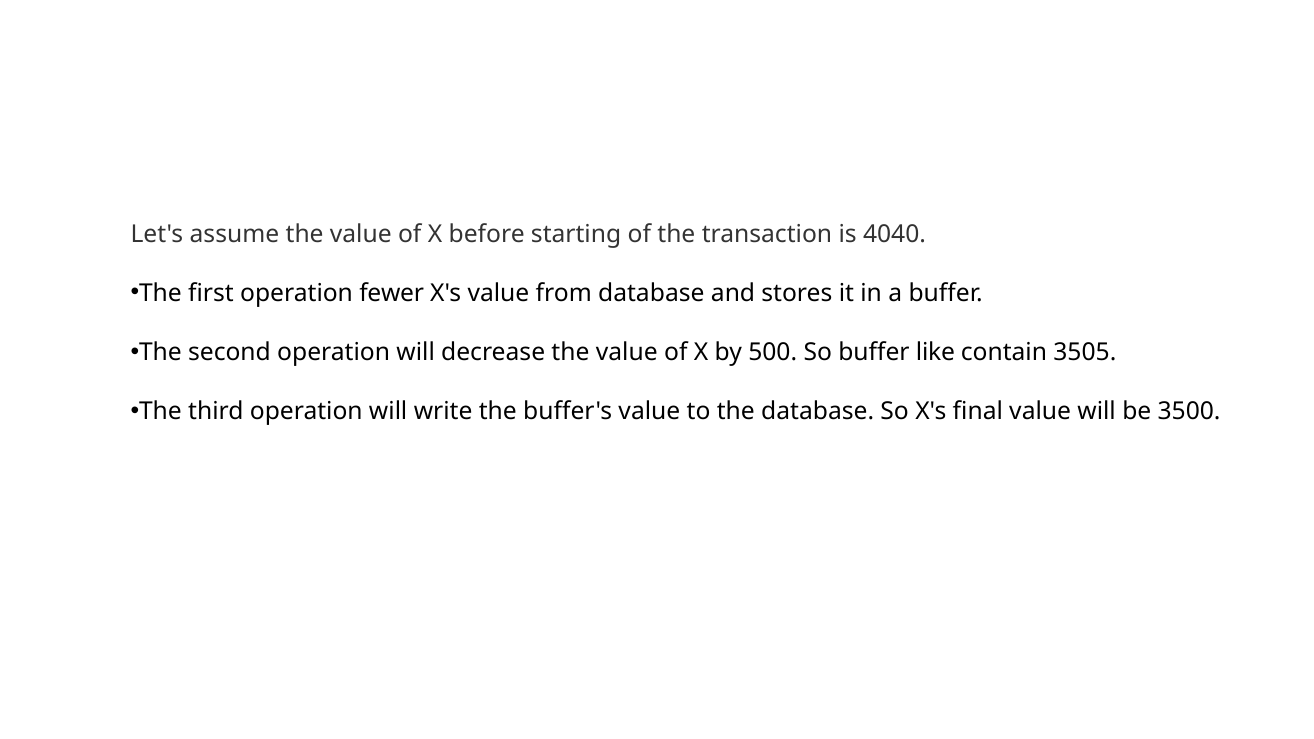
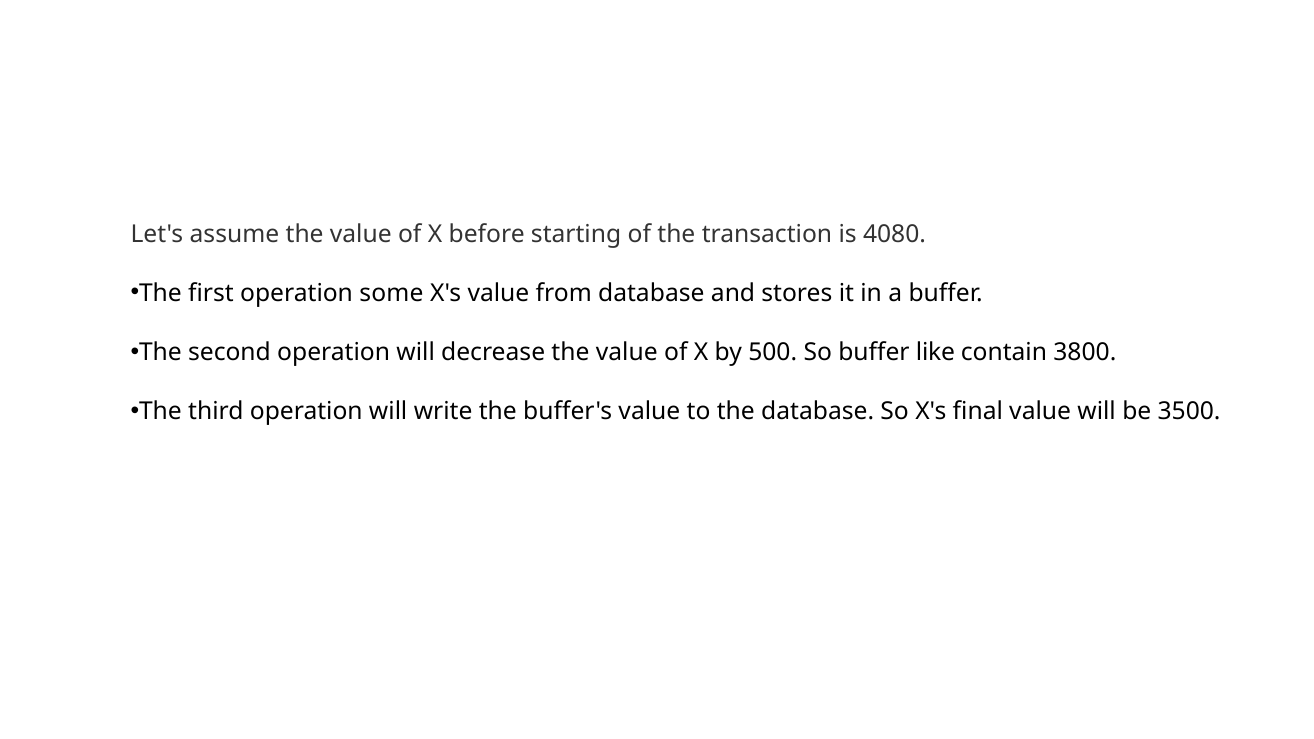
4040: 4040 -> 4080 (895, 234)
fewer: fewer -> some (391, 293)
3505: 3505 -> 3800 (1085, 352)
